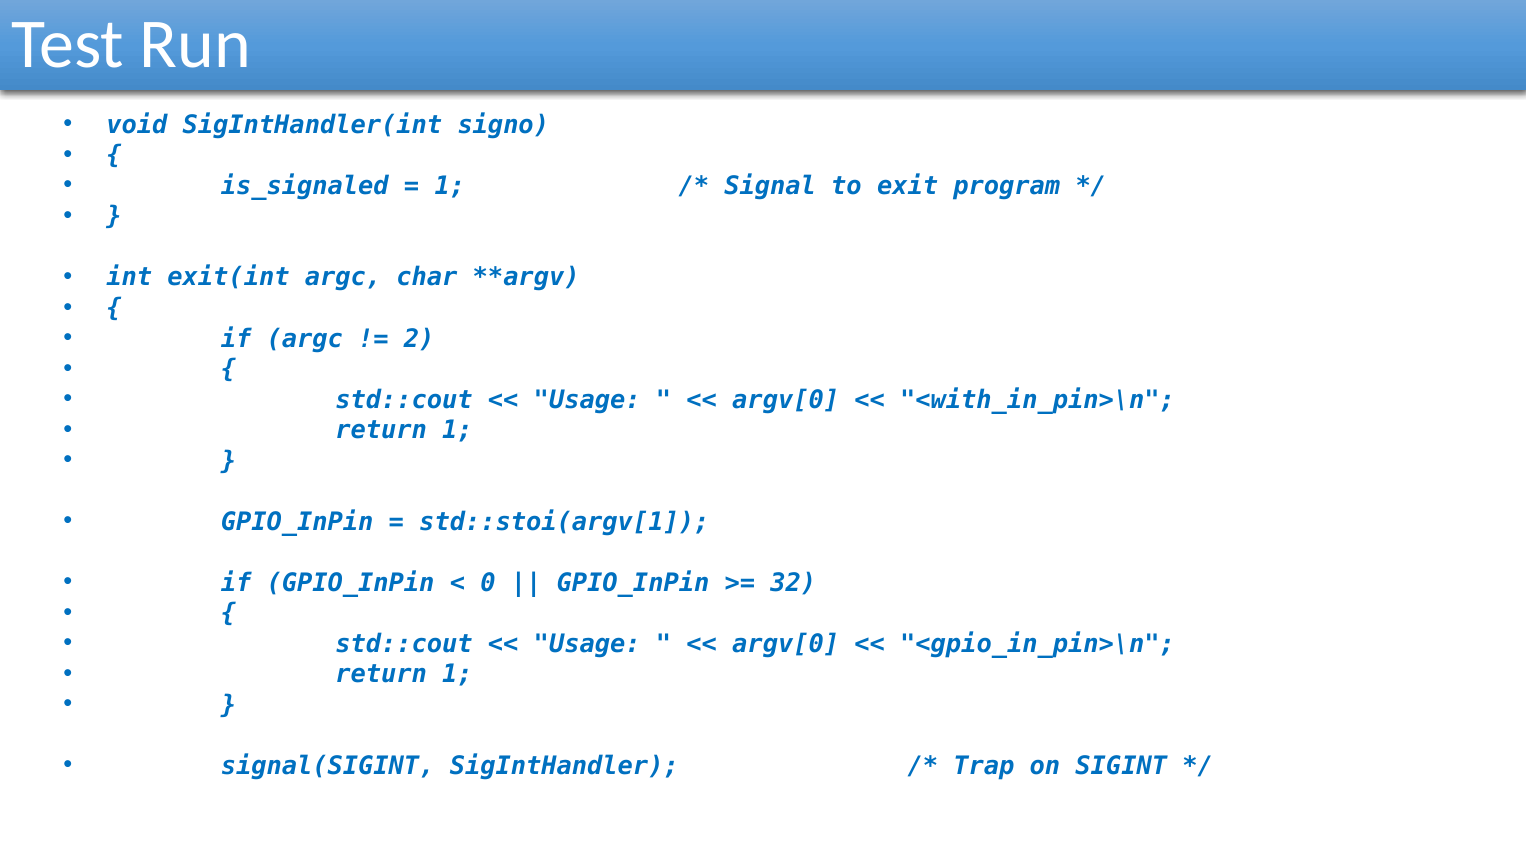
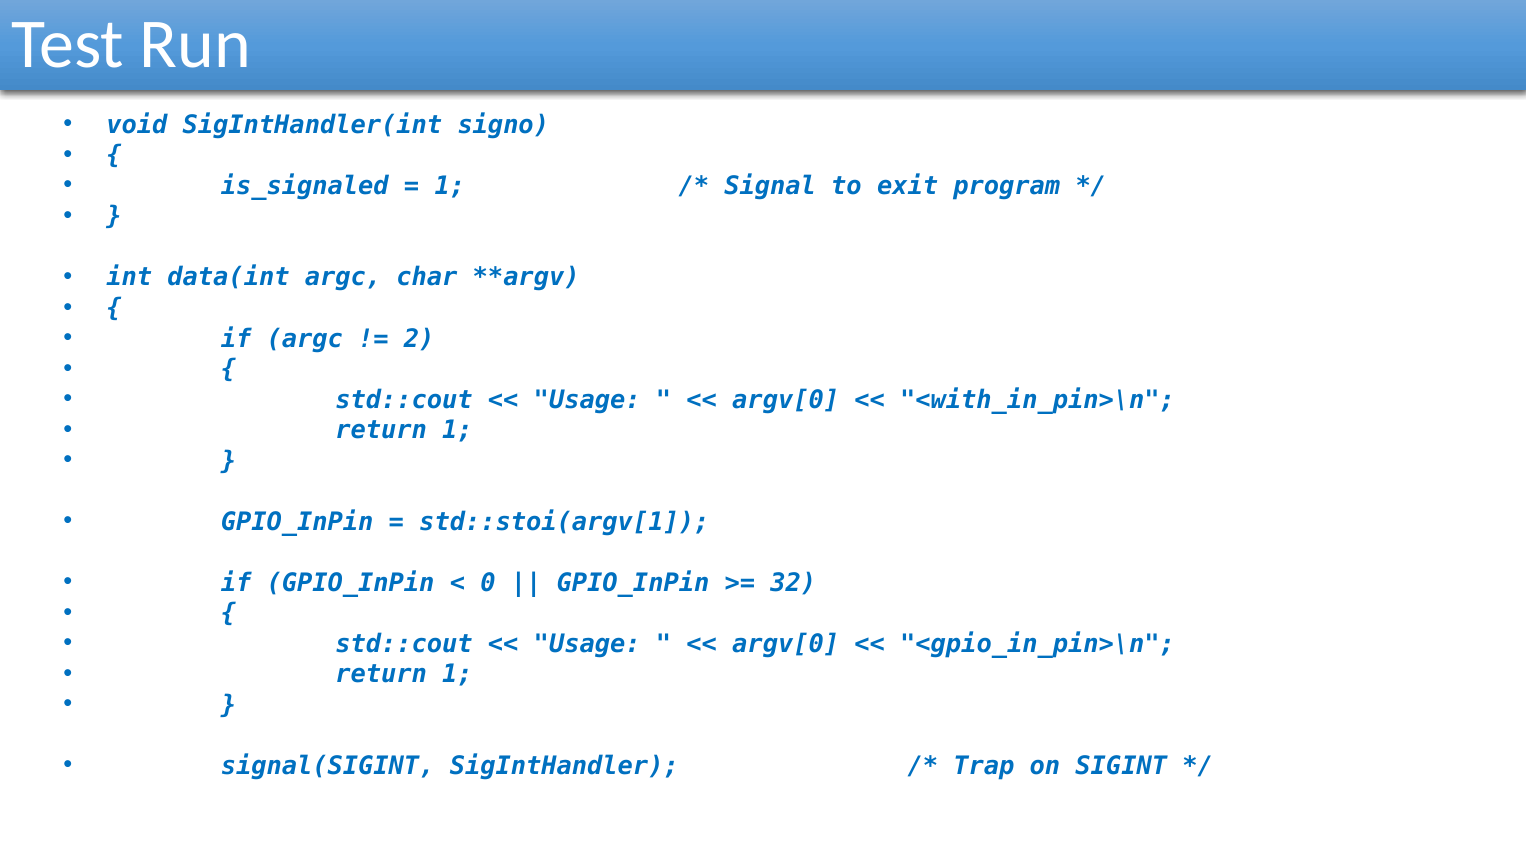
exit(int: exit(int -> data(int (229, 277)
